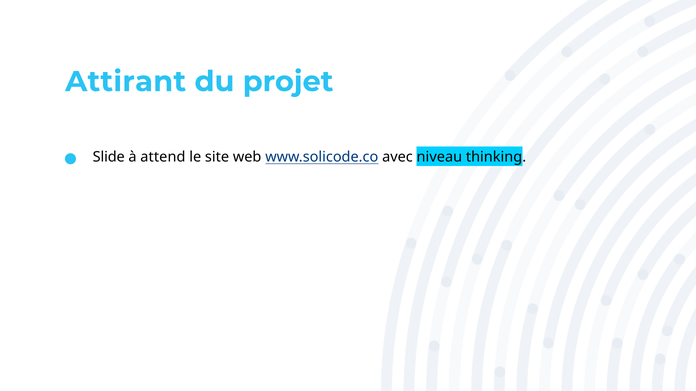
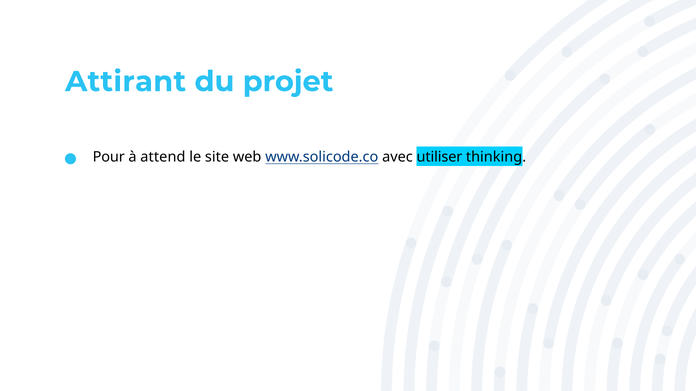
Slide: Slide -> Pour (109, 157)
niveau: niveau -> utiliser (439, 157)
